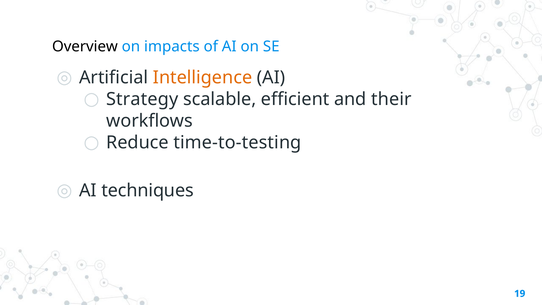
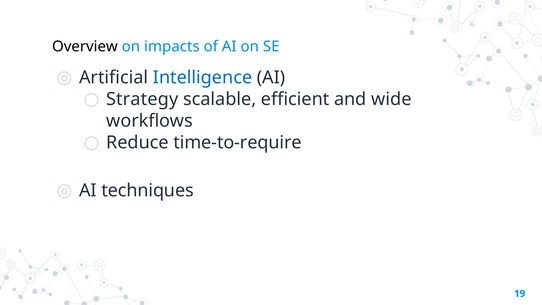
Intelligence colour: orange -> blue (203, 77)
their: their -> wide (391, 99)
time-to-testing: time-to-testing -> time-to-require (238, 142)
